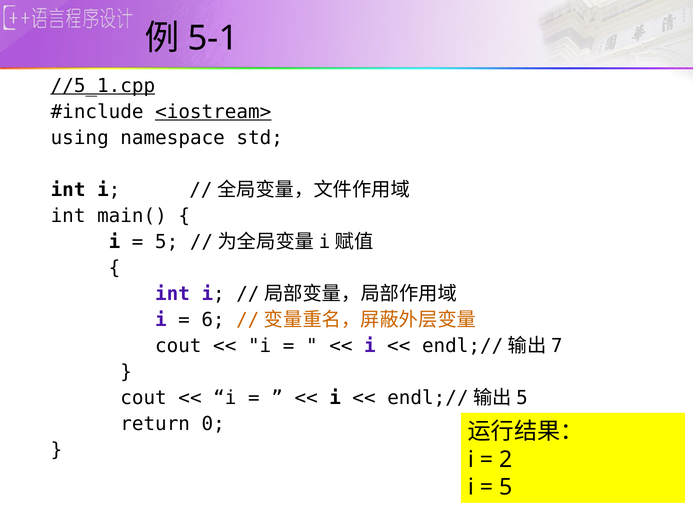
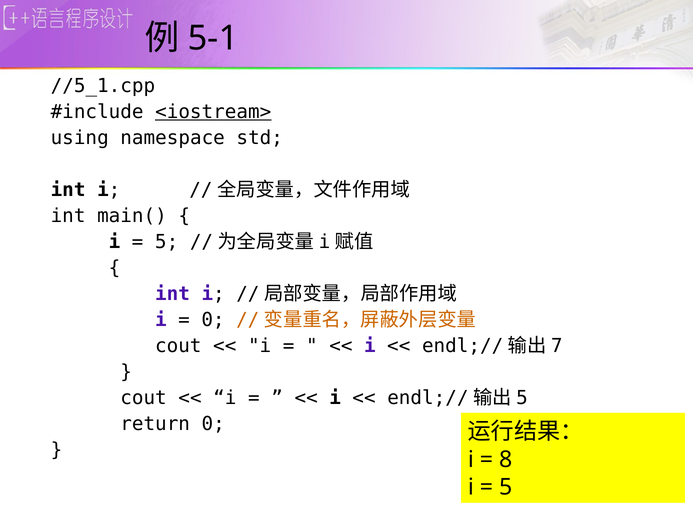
//5_1.cpp underline: present -> none (103, 86)
6: 6 -> 0 (213, 320)
2: 2 -> 8 (506, 459)
